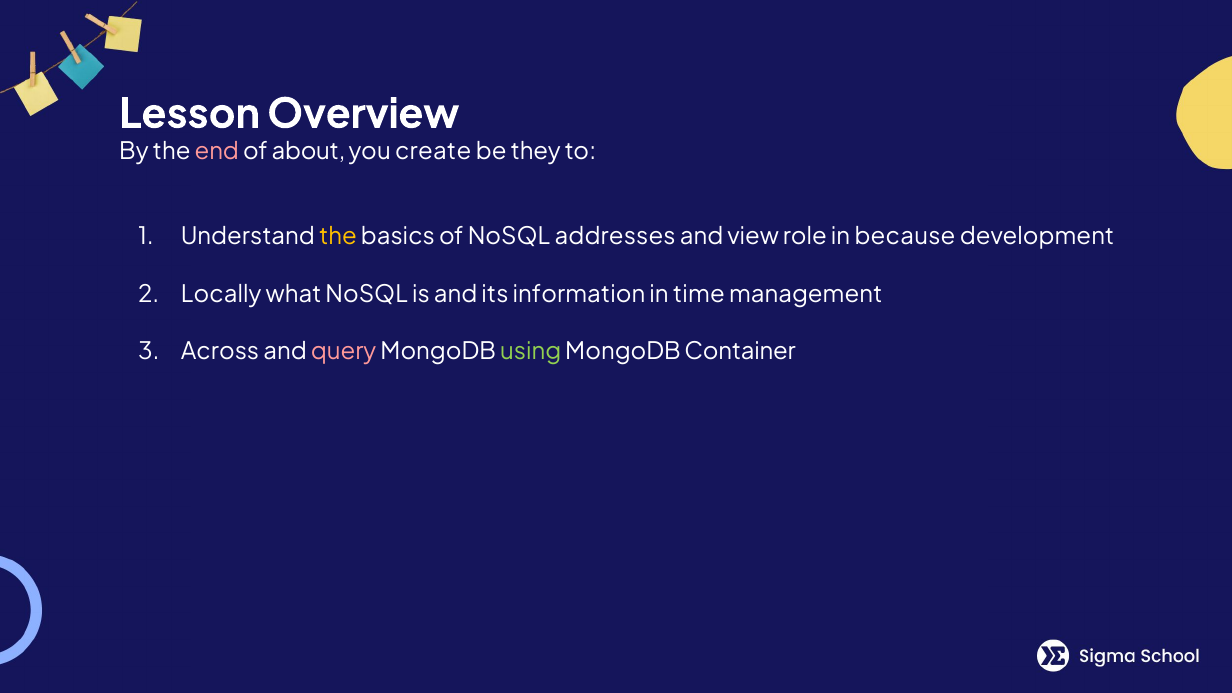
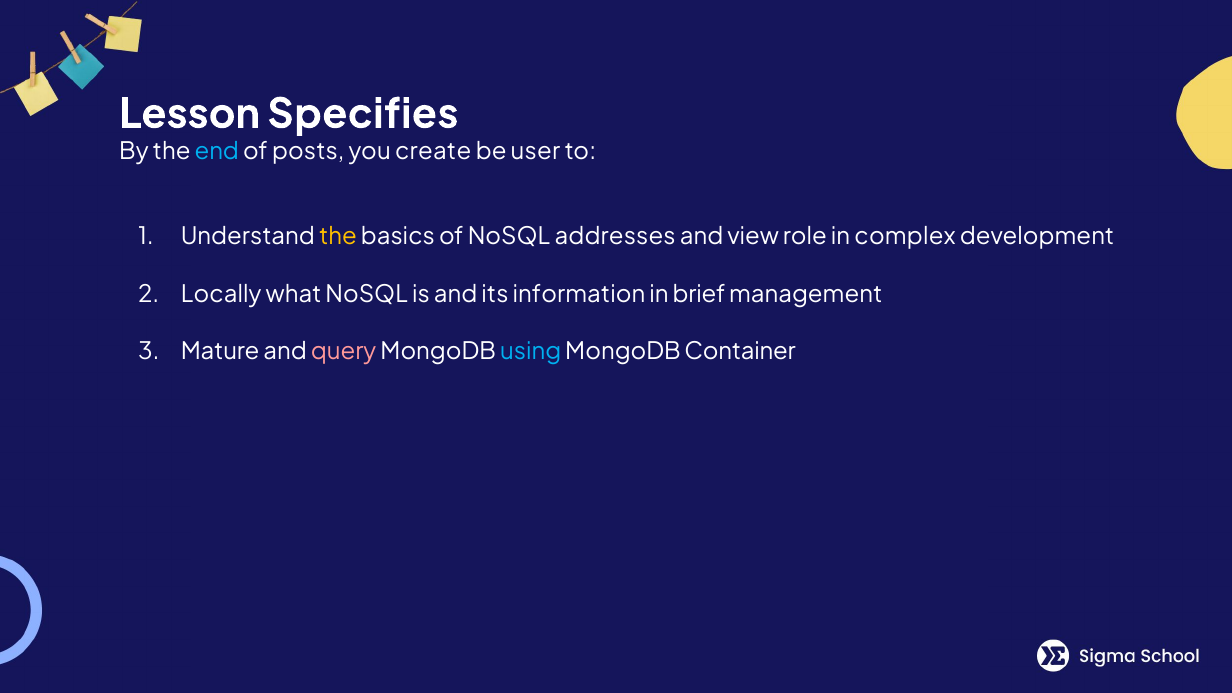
Overview: Overview -> Specifies (363, 114)
end colour: pink -> light blue (217, 152)
about: about -> posts (308, 152)
they: they -> user (535, 152)
because: because -> complex (905, 237)
time: time -> brief (699, 295)
Across: Across -> Mature (220, 352)
using colour: light green -> light blue (531, 352)
